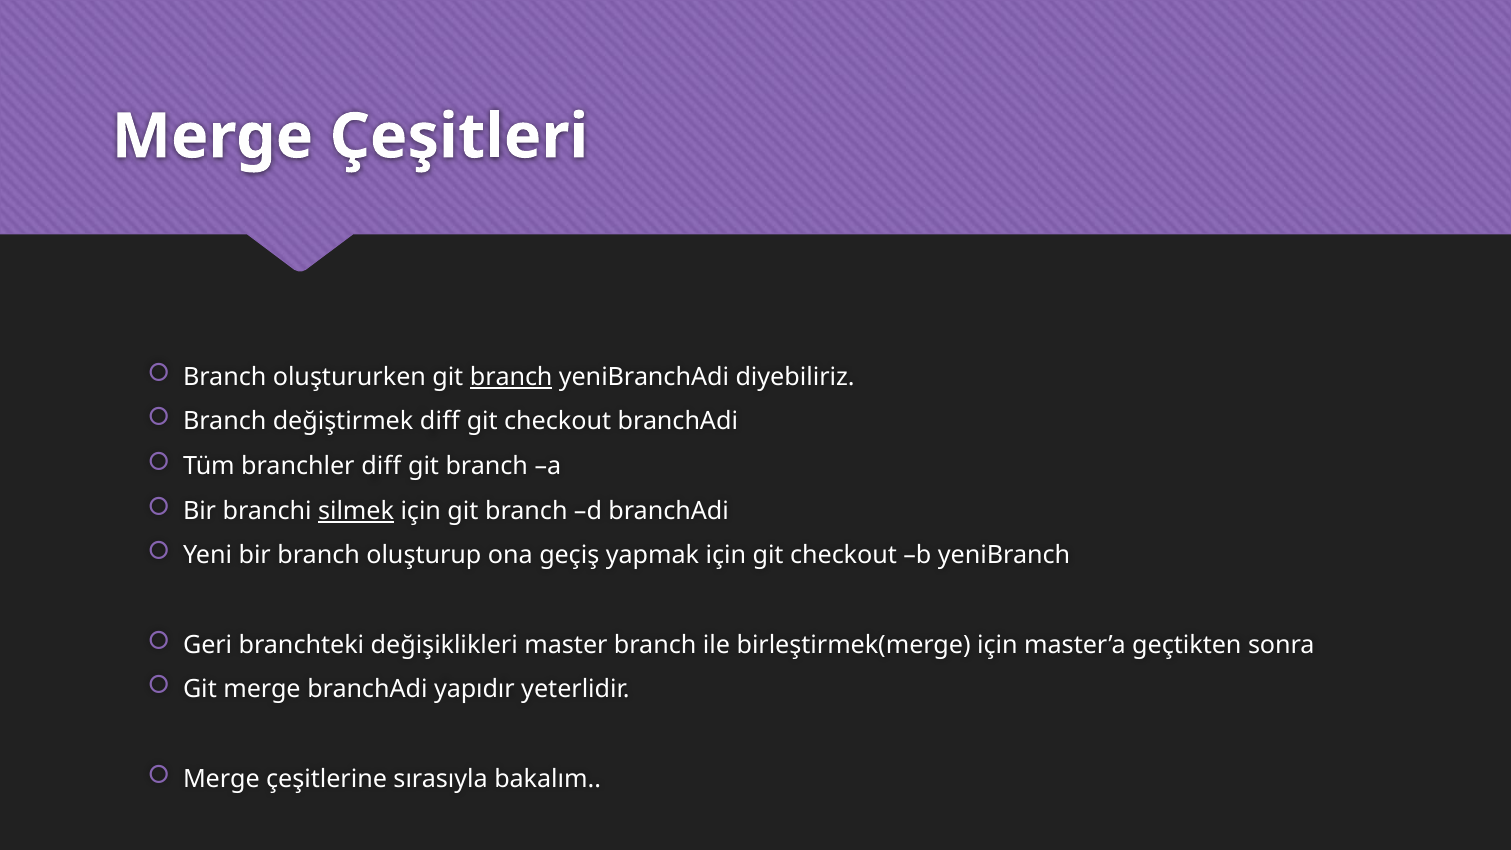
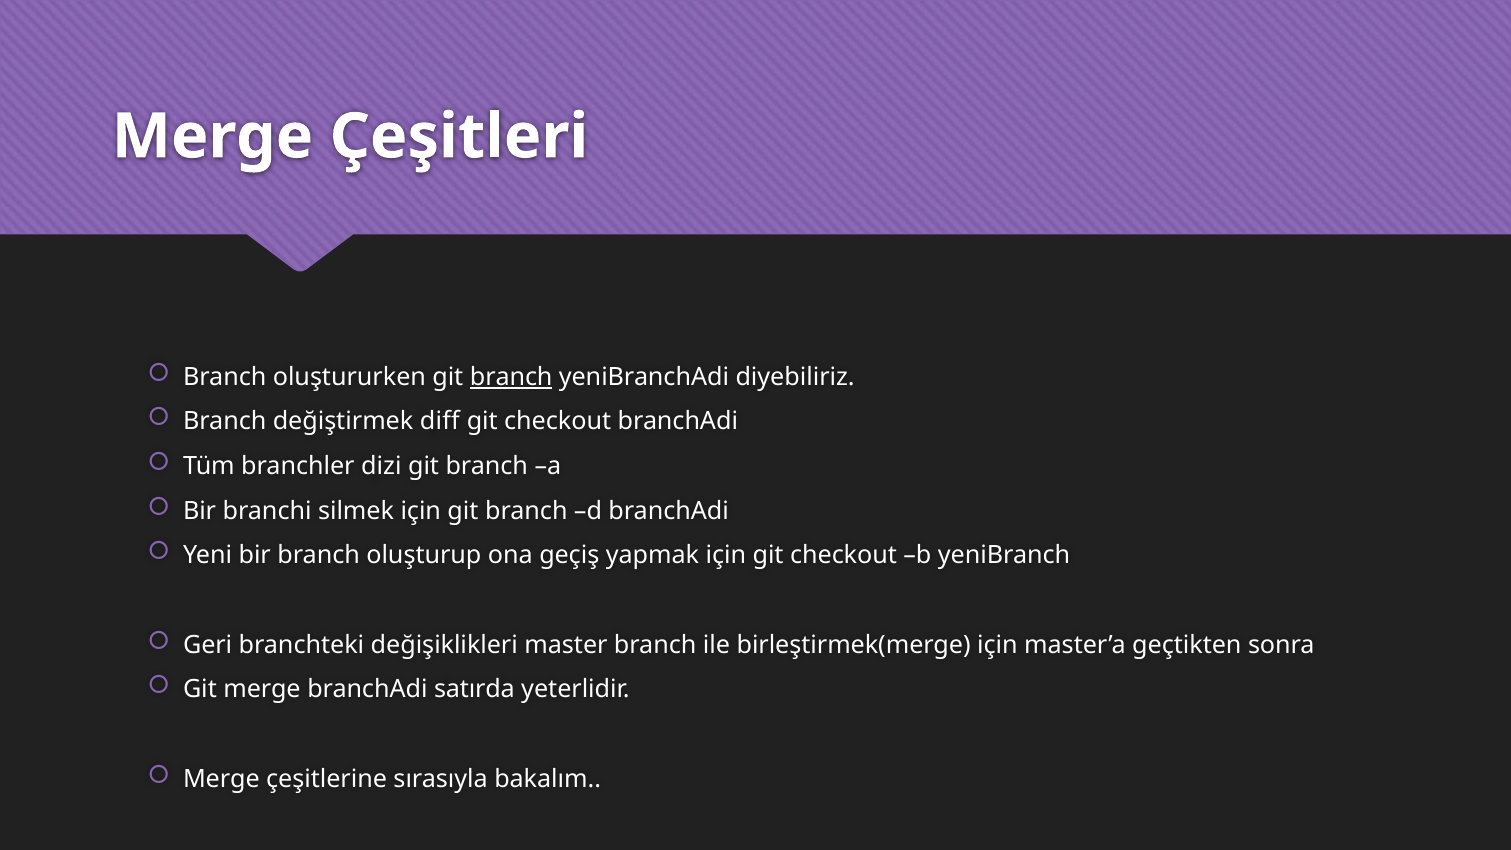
branchler diff: diff -> dizi (381, 466)
silmek underline: present -> none (356, 511)
yapıdır: yapıdır -> satırda (474, 690)
